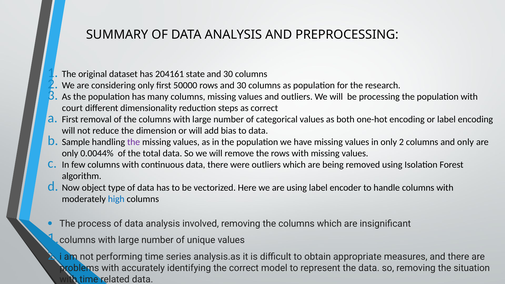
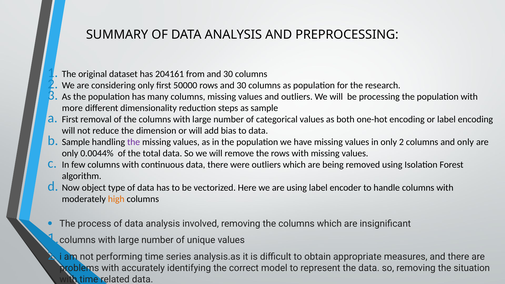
state: state -> from (195, 74)
court: court -> more (72, 108)
as correct: correct -> sample (264, 108)
high colour: blue -> orange (116, 199)
